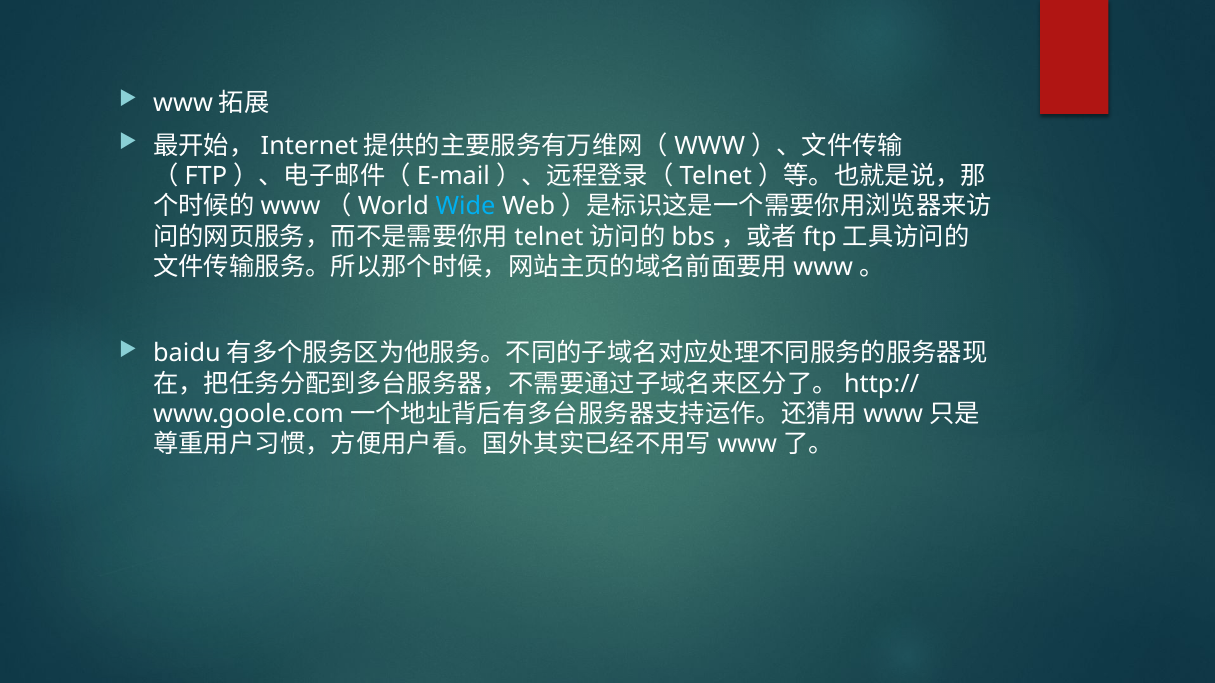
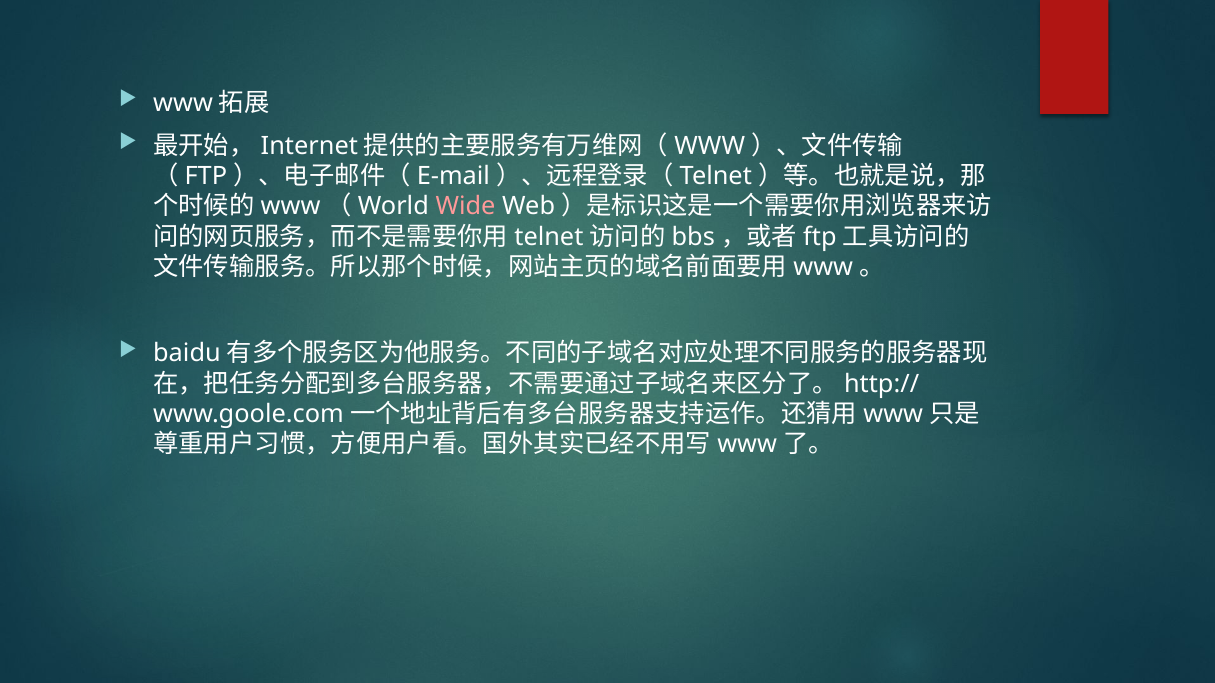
Wide colour: light blue -> pink (466, 207)
